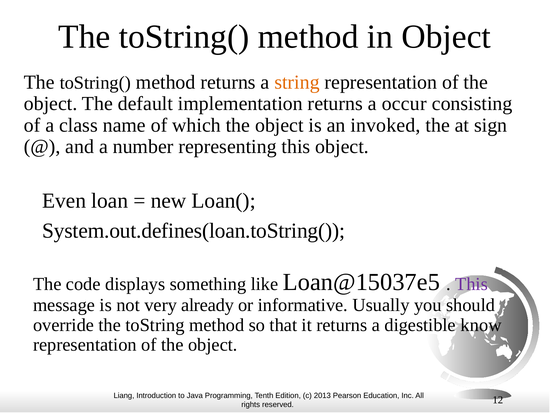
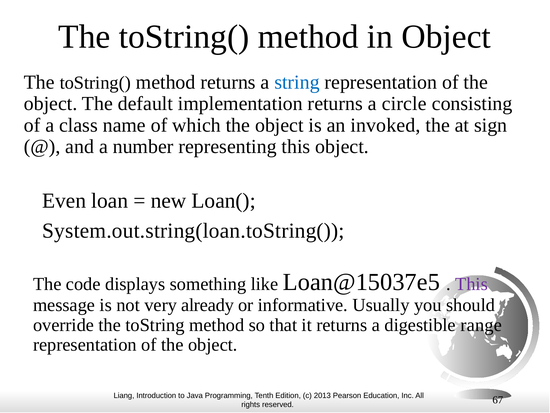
string colour: orange -> blue (297, 82)
occur: occur -> circle (404, 104)
System.out.defines(loan.toString(: System.out.defines(loan.toString( -> System.out.string(loan.toString( (193, 230)
know: know -> range (481, 325)
12: 12 -> 67 (498, 399)
